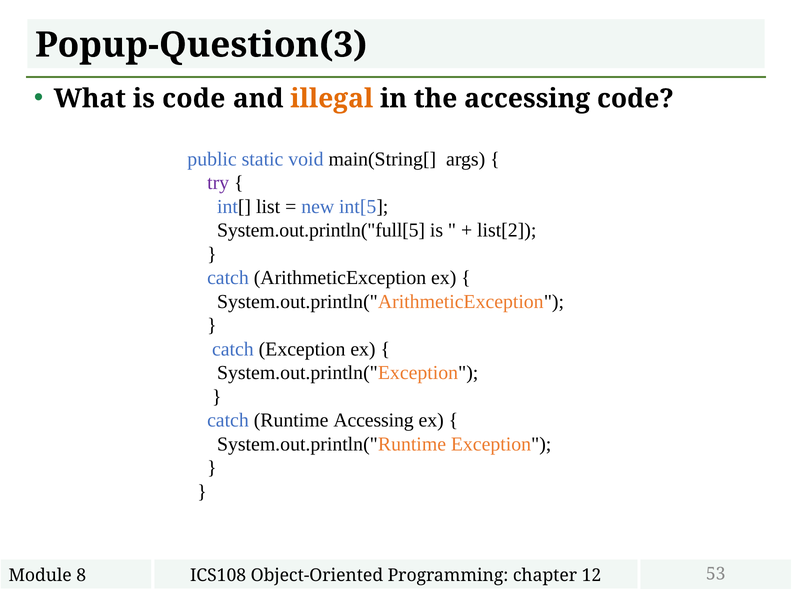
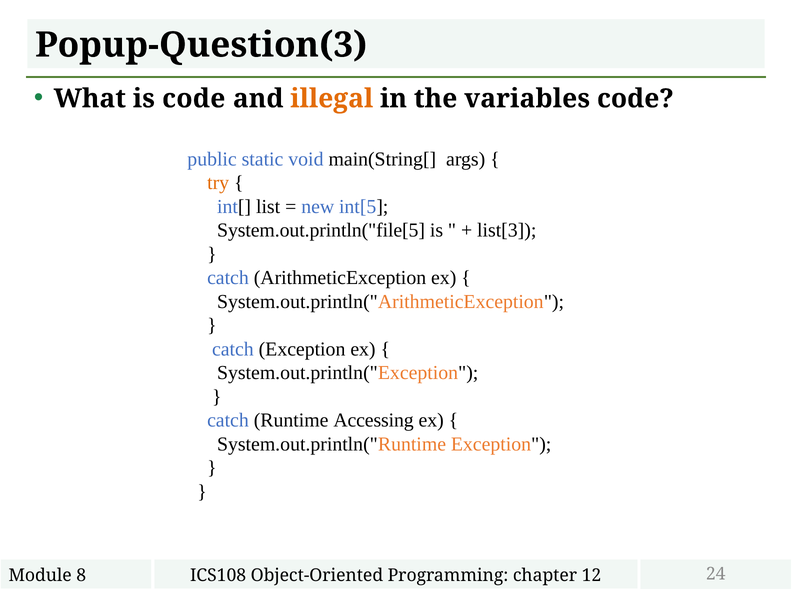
the accessing: accessing -> variables (527, 99)
try colour: purple -> orange (218, 183)
System.out.println("full[5: System.out.println("full[5 -> System.out.println("file[5 (321, 230)
list[2: list[2 -> list[3 (507, 230)
53: 53 -> 24 (716, 574)
